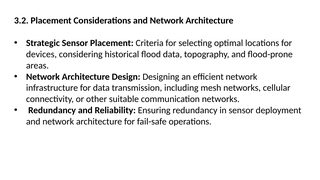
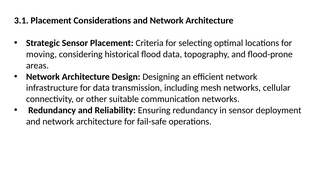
3.2: 3.2 -> 3.1 (21, 21)
devices: devices -> moving (41, 54)
